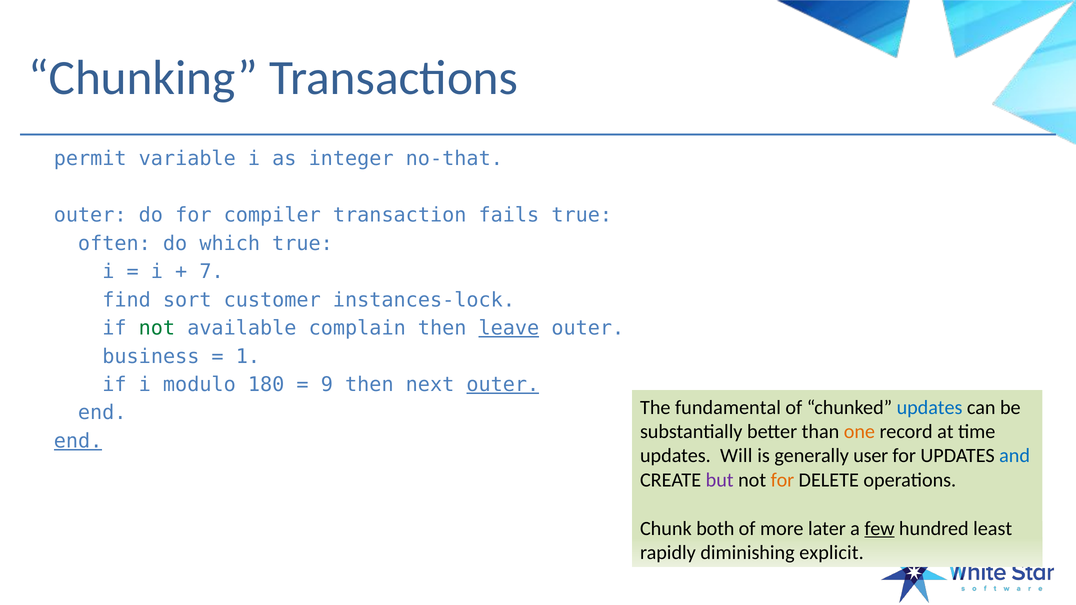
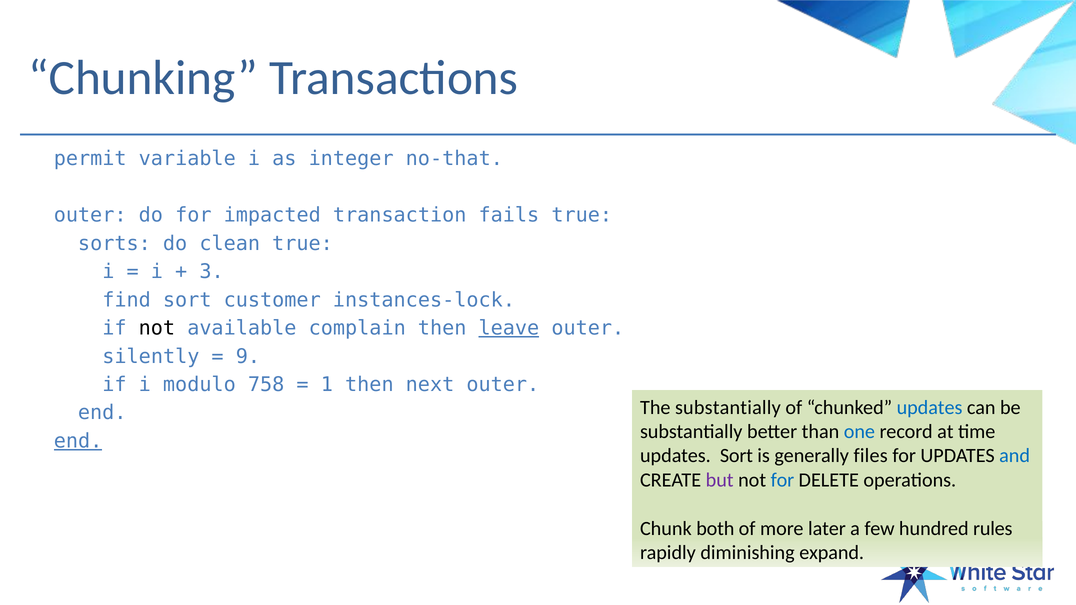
compiler: compiler -> impacted (272, 215)
often: often -> sorts (114, 244)
which: which -> clean (230, 244)
7: 7 -> 3 (212, 272)
not colour: green -> black (157, 328)
business: business -> silently (151, 356)
1: 1 -> 9 (248, 356)
180: 180 -> 758 (266, 385)
9: 9 -> 1 (327, 385)
outer underline: present -> none (503, 385)
The fundamental: fundamental -> substantially (728, 408)
one colour: orange -> blue (859, 432)
updates Will: Will -> Sort (736, 456)
user: user -> files (871, 456)
for colour: orange -> blue (782, 480)
few underline: present -> none (879, 529)
least: least -> rules (993, 529)
explicit: explicit -> expand (832, 553)
